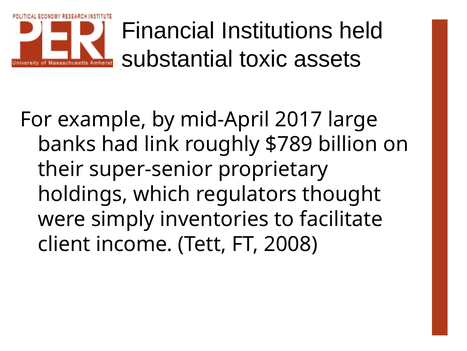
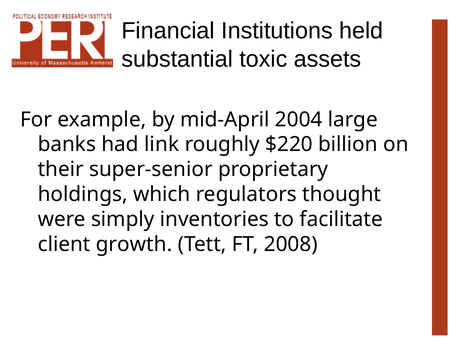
2017: 2017 -> 2004 (299, 119)
$789: $789 -> $220 (289, 144)
income: income -> growth (134, 244)
